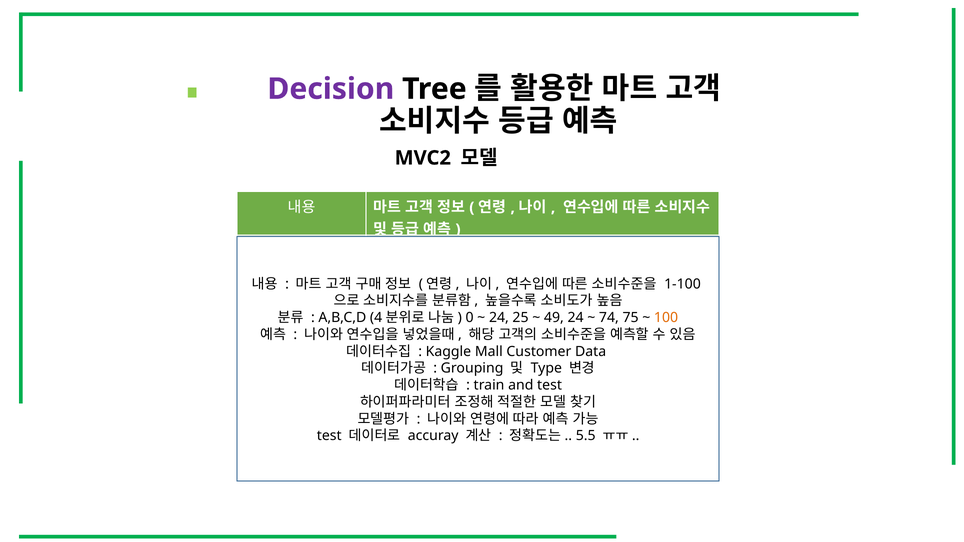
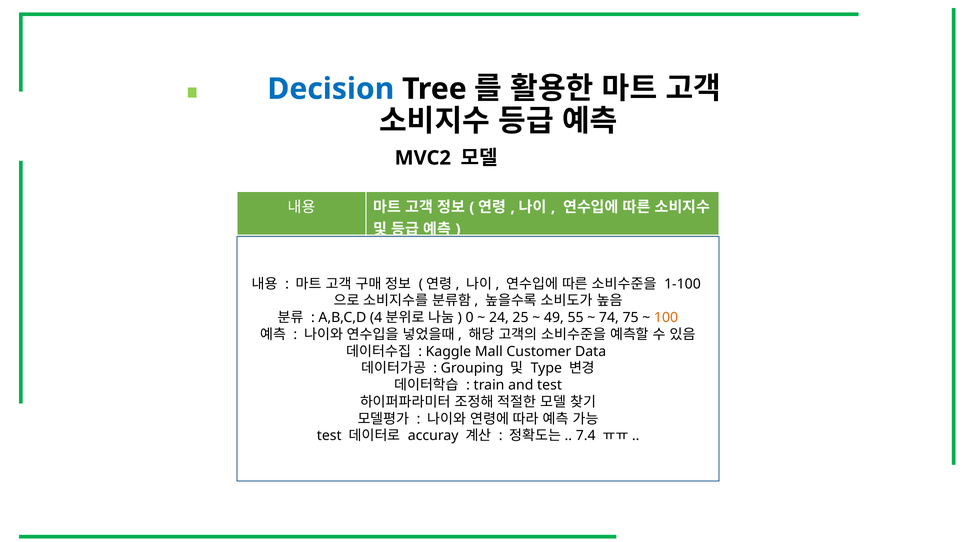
Decision colour: purple -> blue (331, 89)
24: 24 -> 55 (576, 318)
5.5: 5.5 -> 7.4 (586, 436)
